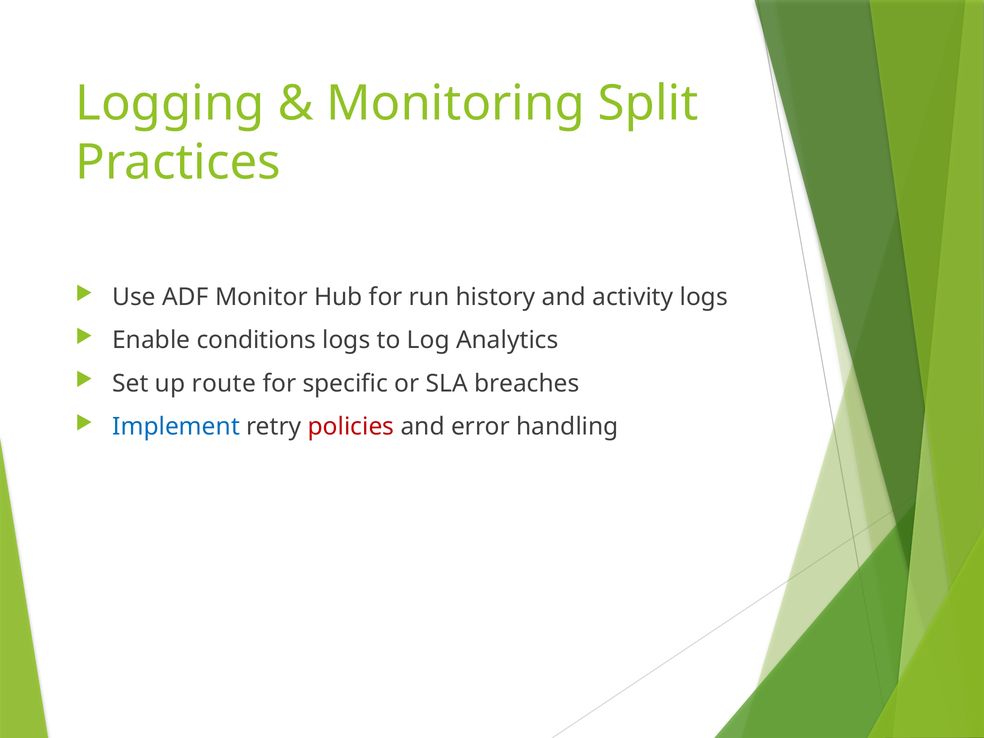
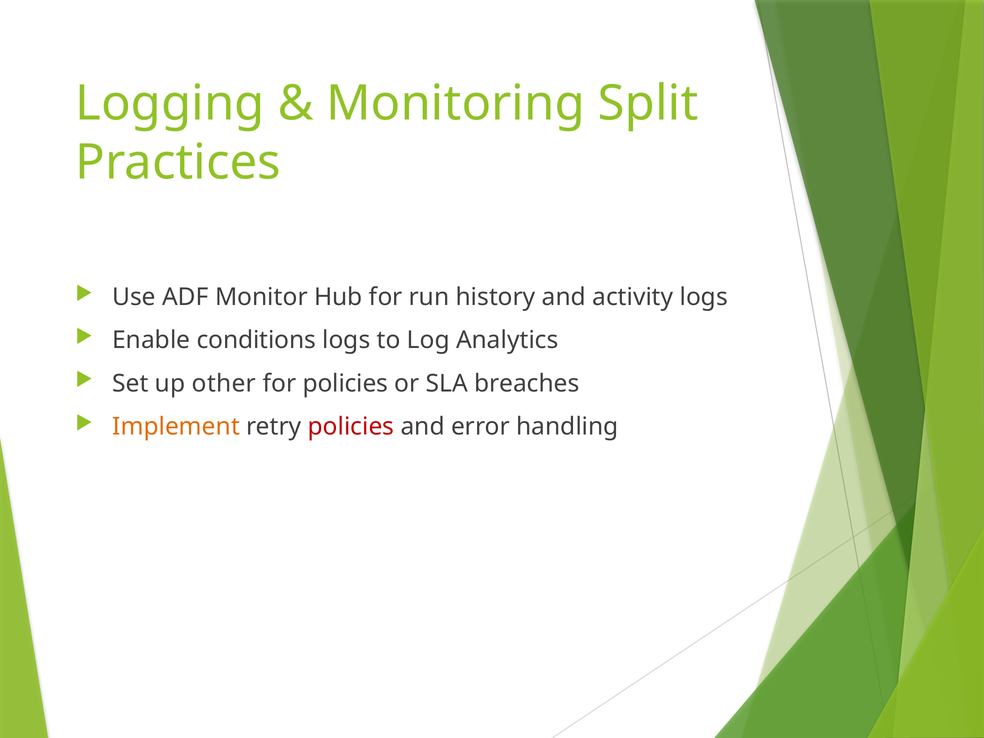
route: route -> other (224, 384)
for specific: specific -> policies (345, 384)
Implement colour: blue -> orange (176, 427)
